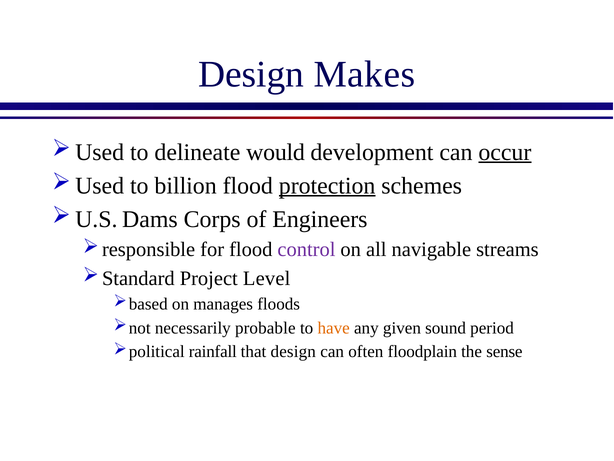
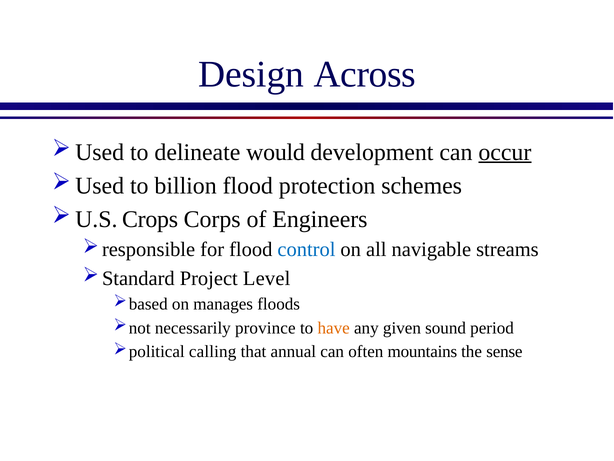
Makes: Makes -> Across (365, 74)
protection underline: present -> none (327, 185)
Dams: Dams -> Crops (150, 219)
control colour: purple -> blue (306, 249)
probable: probable -> province (265, 328)
rainfall: rainfall -> calling (213, 351)
that design: design -> annual (293, 351)
floodplain: floodplain -> mountains (422, 351)
